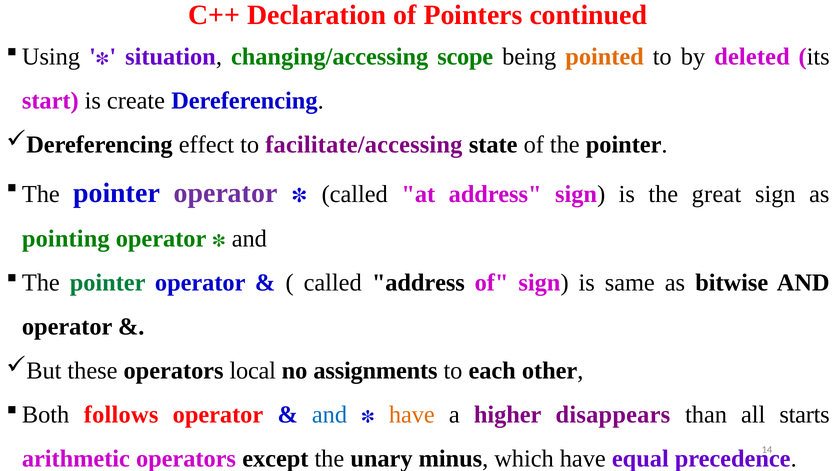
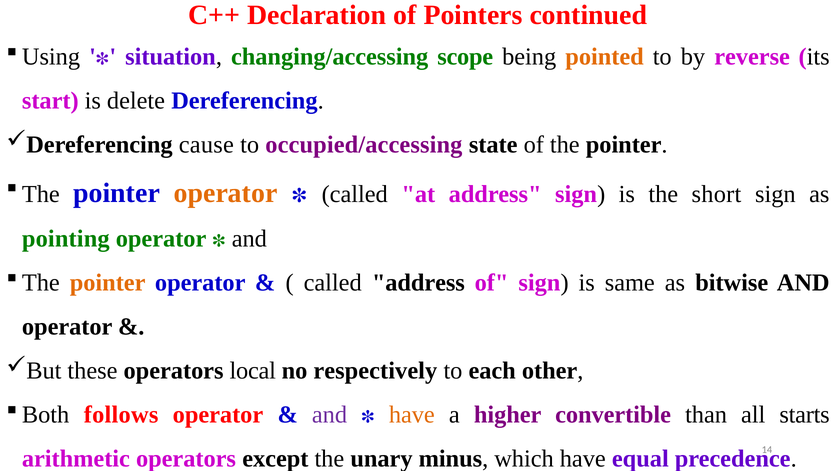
deleted: deleted -> reverse (752, 57)
create: create -> delete (136, 100)
effect: effect -> cause (206, 144)
facilitate/accessing: facilitate/accessing -> occupied/accessing (364, 144)
operator colour: purple -> orange (226, 193)
great: great -> short (716, 194)
pointer colour: green -> orange (108, 282)
assignments: assignments -> respectively (375, 370)
and colour: blue -> purple (329, 414)
disappears: disappears -> convertible (613, 414)
